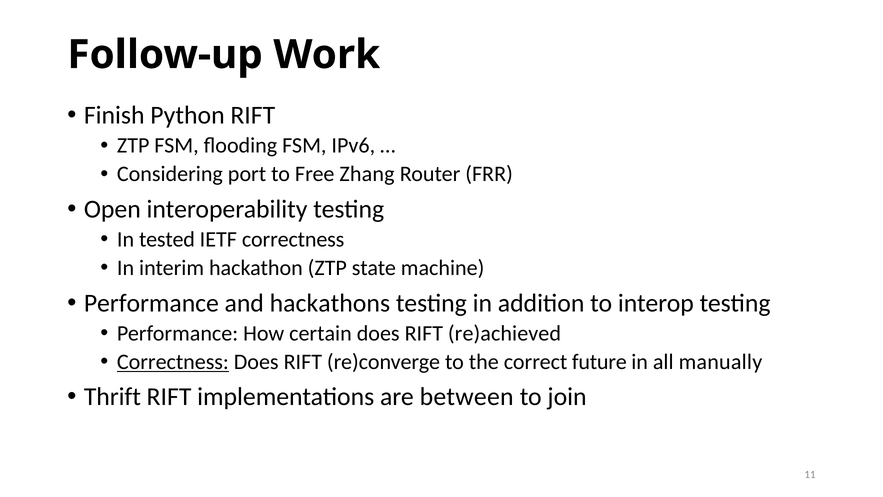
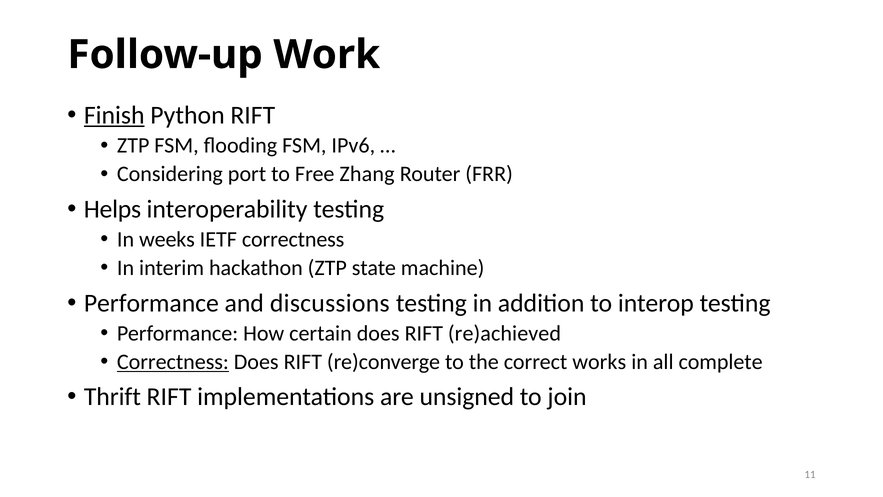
Finish underline: none -> present (114, 115)
Open: Open -> Helps (112, 209)
tested: tested -> weeks (167, 239)
hackathons: hackathons -> discussions (330, 303)
future: future -> works (599, 362)
manually: manually -> complete (721, 362)
between: between -> unsigned (467, 397)
